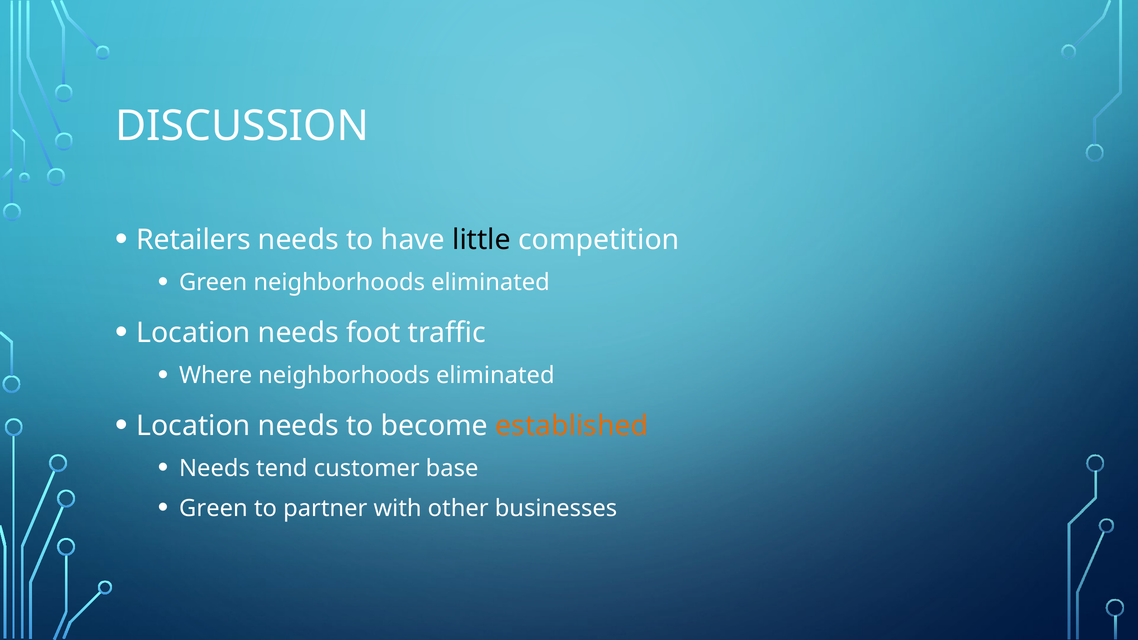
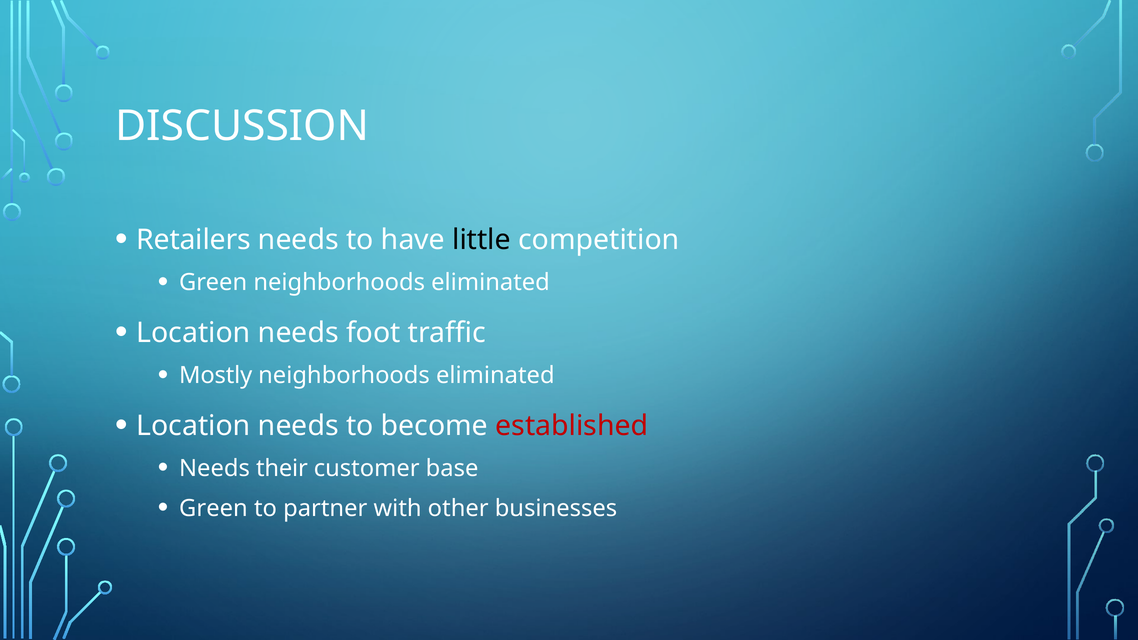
Where: Where -> Mostly (216, 376)
established colour: orange -> red (572, 426)
tend: tend -> their (282, 468)
